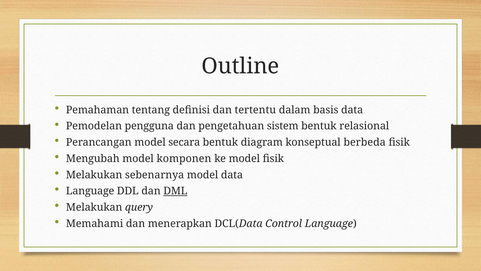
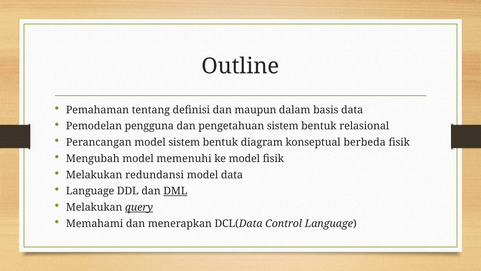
tertentu: tertentu -> maupun (255, 110)
model secara: secara -> sistem (184, 142)
komponen: komponen -> memenuhi (184, 158)
sebenarnya: sebenarnya -> redundansi (155, 175)
query underline: none -> present (139, 207)
